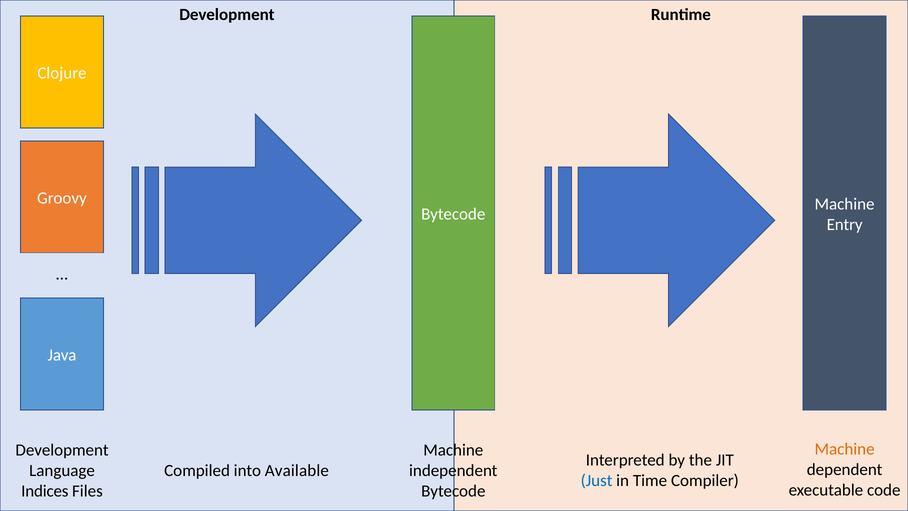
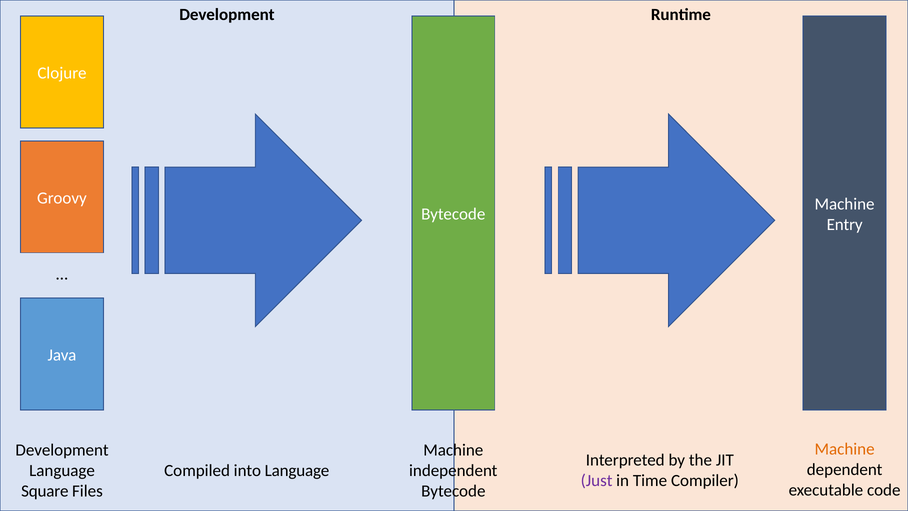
into Available: Available -> Language (297, 470)
Just colour: blue -> purple (597, 481)
Indices: Indices -> Square (45, 491)
